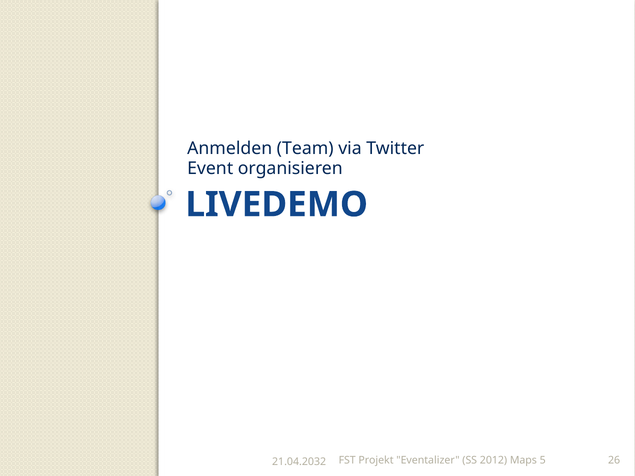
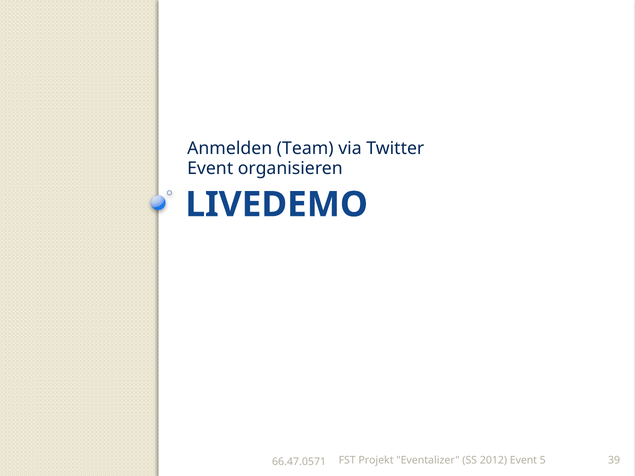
2012 Maps: Maps -> Event (523, 460)
26: 26 -> 39 (614, 460)
21.04.2032: 21.04.2032 -> 66.47.0571 (299, 462)
